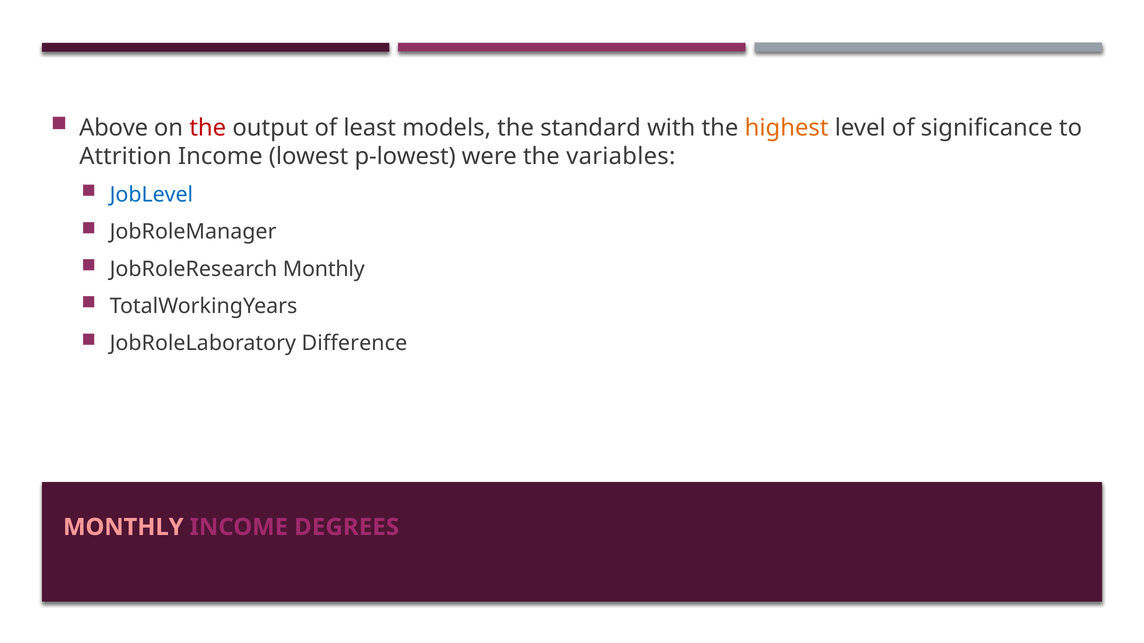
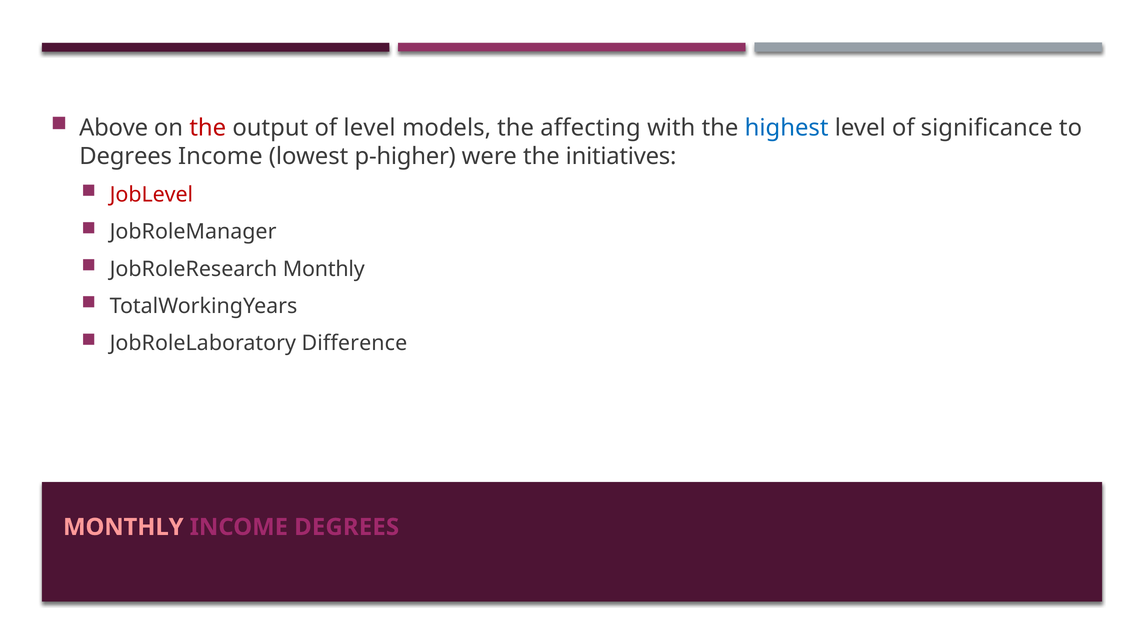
of least: least -> level (370, 128)
standard: standard -> affecting (590, 128)
highest colour: orange -> blue (787, 128)
Attrition: Attrition -> Degrees (126, 156)
p-lowest: p-lowest -> p-higher (405, 156)
variables: variables -> initiatives (621, 156)
JobLevel colour: blue -> red (151, 195)
